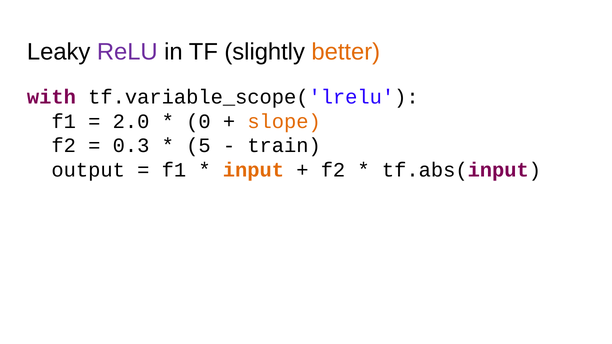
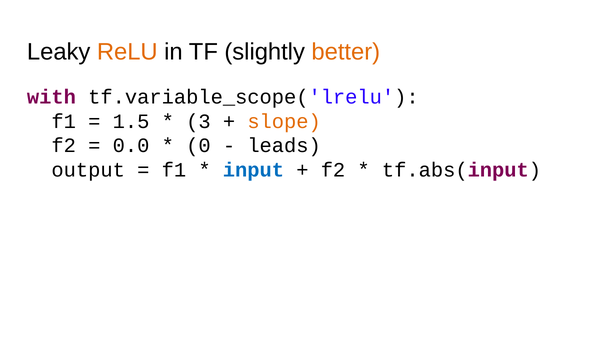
ReLU colour: purple -> orange (127, 52)
2.0: 2.0 -> 1.5 (131, 121)
0: 0 -> 3 (198, 121)
0.3: 0.3 -> 0.0 (131, 146)
5: 5 -> 0 (198, 146)
train: train -> leads (284, 146)
input colour: orange -> blue (253, 170)
